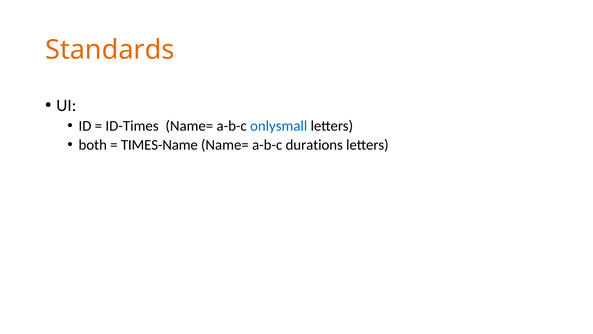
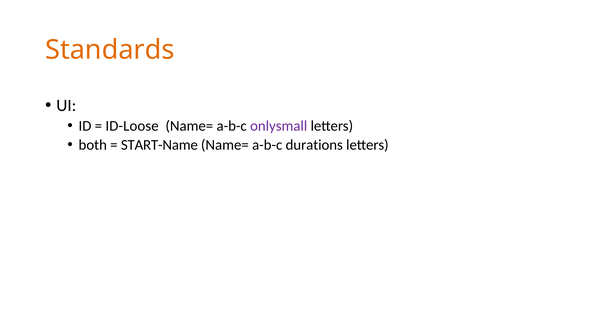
ID-Times: ID-Times -> ID-Loose (132, 126)
onlysmall colour: blue -> purple (279, 126)
TIMES-Name: TIMES-Name -> START-Name (159, 145)
